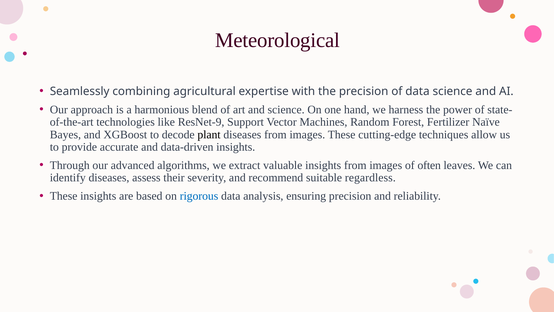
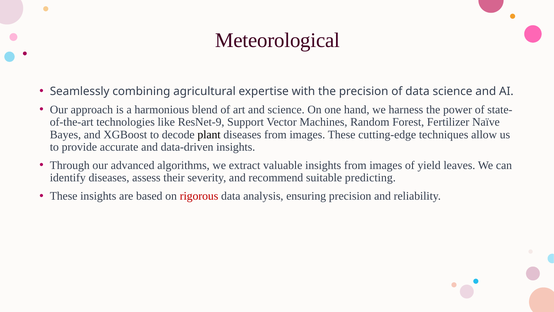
often: often -> yield (429, 165)
regardless: regardless -> predicting (370, 178)
rigorous colour: blue -> red (199, 196)
